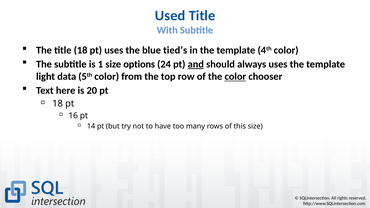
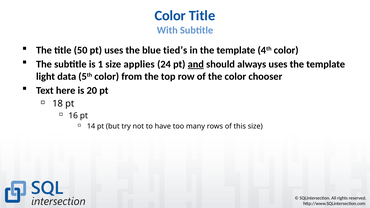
Used: Used -> Color (170, 16)
title 18: 18 -> 50 (81, 50)
options: options -> applies (139, 64)
color underline: present -> none (235, 77)
